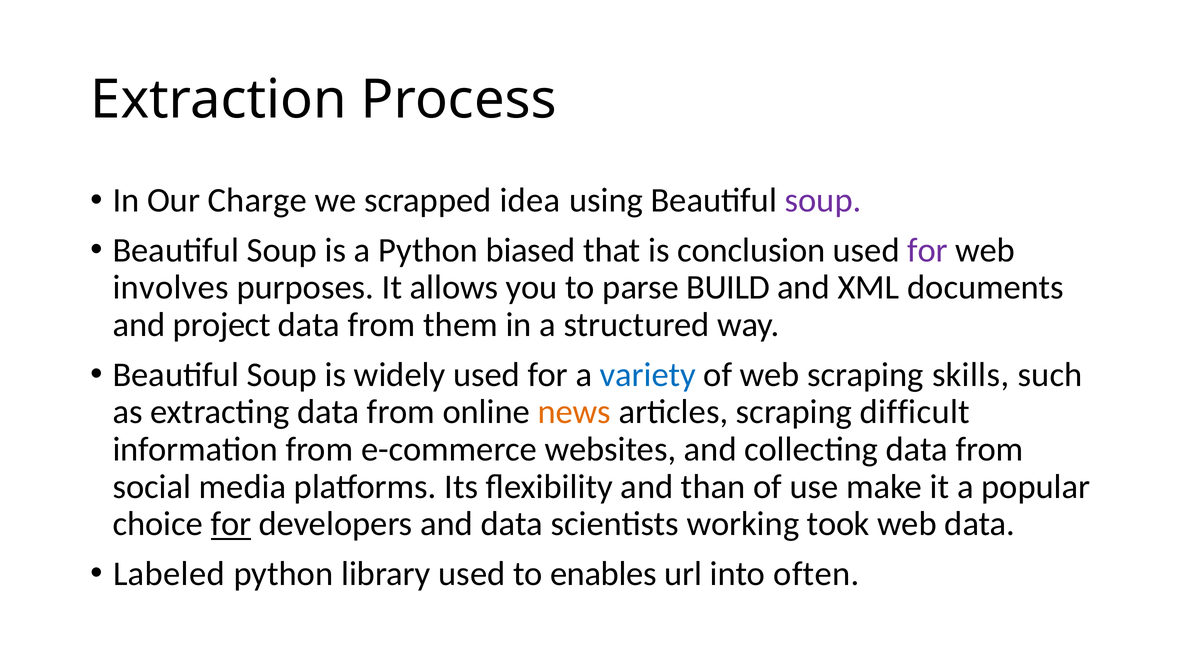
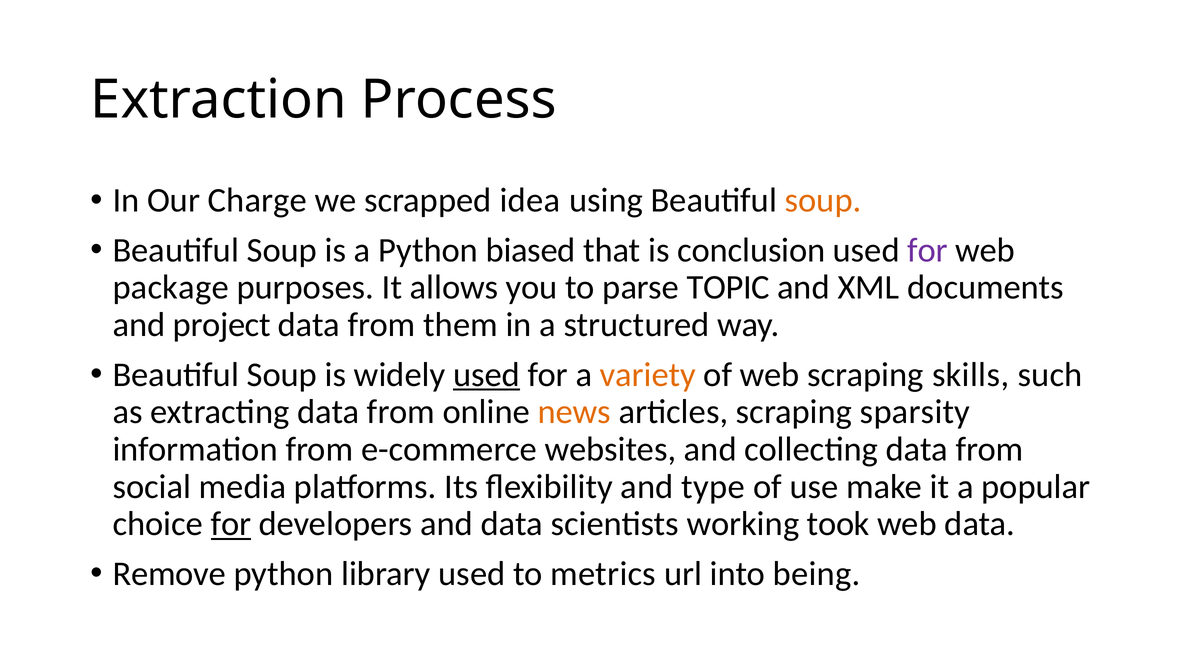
soup colour: purple -> orange (823, 200)
involves: involves -> package (171, 287)
BUILD: BUILD -> TOPIC (728, 287)
used underline: none -> present (487, 374)
variety colour: blue -> orange (648, 374)
difficult: difficult -> sparsity (915, 412)
than: than -> type (713, 486)
Labeled: Labeled -> Remove (169, 573)
enables: enables -> metrics (603, 573)
often: often -> being (817, 573)
